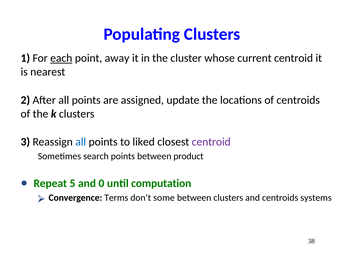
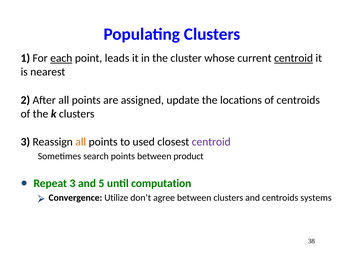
away: away -> leads (117, 58)
centroid underline: none -> present (294, 58)
all colour: blue -> orange (81, 142)
liked: liked -> used (144, 142)
Repeat 5: 5 -> 3 (73, 183)
0: 0 -> 5 (101, 183)
Terms: Terms -> Utilize (116, 198)
some: some -> agree (164, 198)
